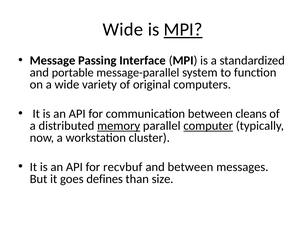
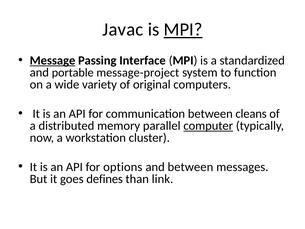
Wide: Wide -> Javac (123, 30)
Message underline: none -> present (53, 60)
message-parallel: message-parallel -> message-project (138, 73)
memory underline: present -> none (119, 126)
recvbuf: recvbuf -> options (123, 167)
size: size -> link (162, 179)
